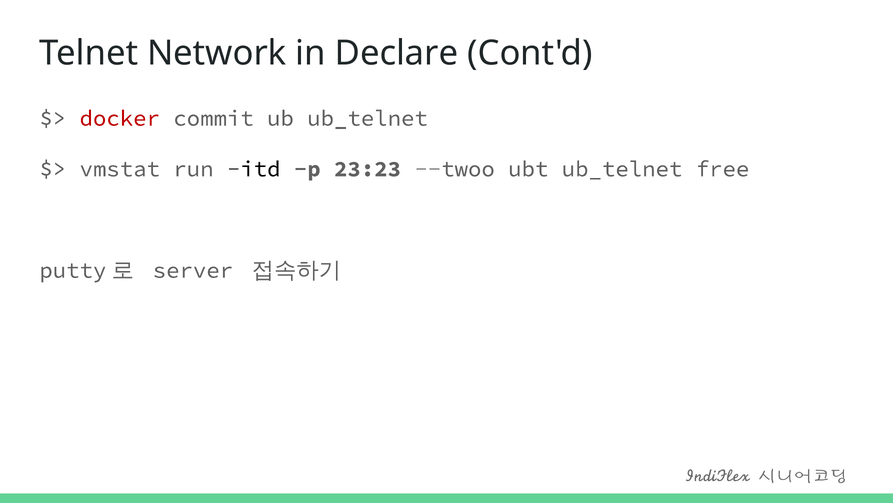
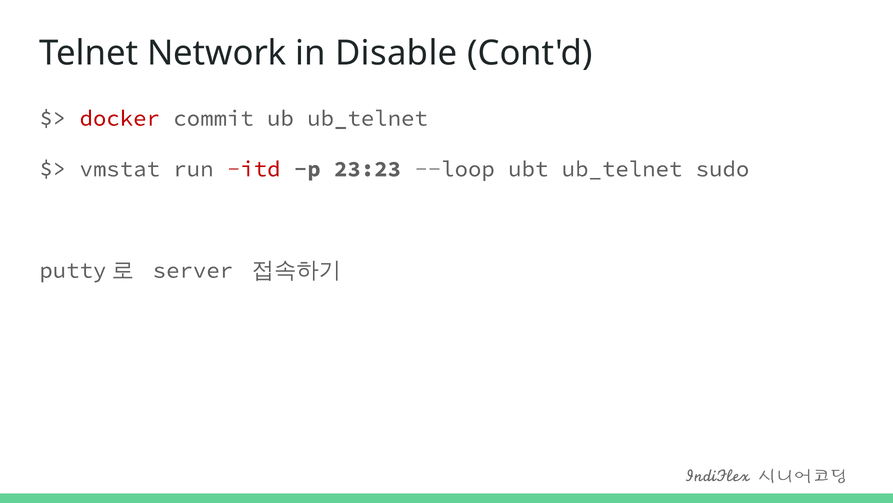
Declare: Declare -> Disable (396, 53)
itd colour: black -> red (254, 169)
--twoo: --twoo -> --loop (455, 169)
free: free -> sudo (723, 169)
